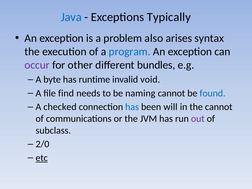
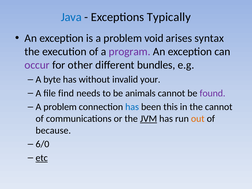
also: also -> void (154, 38)
program colour: blue -> purple (130, 52)
runtime: runtime -> without (94, 80)
void: void -> your (150, 80)
naming: naming -> animals (140, 93)
found colour: blue -> purple (212, 93)
checked: checked -> problem (60, 107)
will: will -> this (171, 107)
JVM underline: none -> present (149, 119)
out colour: purple -> orange (198, 119)
subclass: subclass -> because (53, 130)
2/0: 2/0 -> 6/0 (42, 144)
